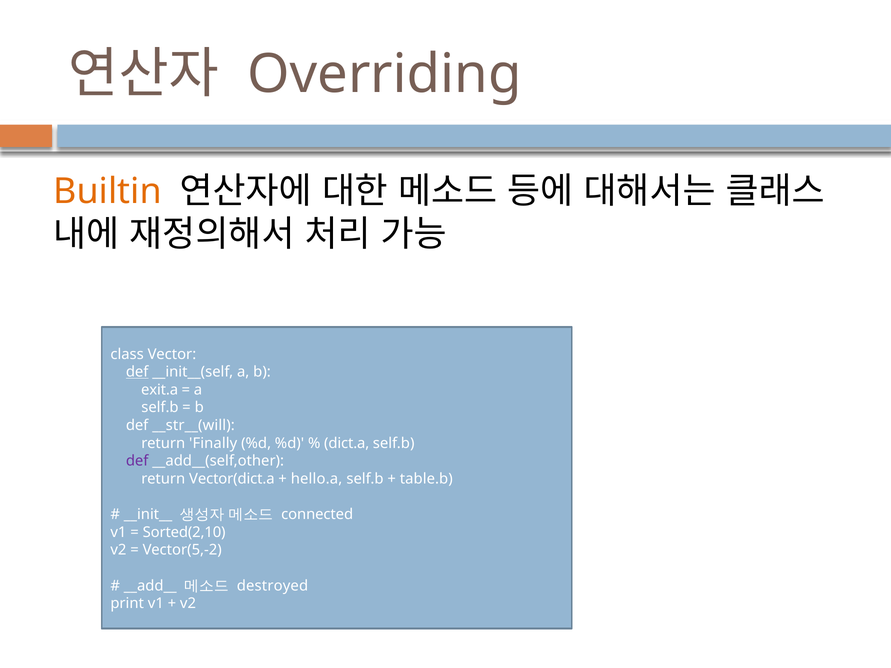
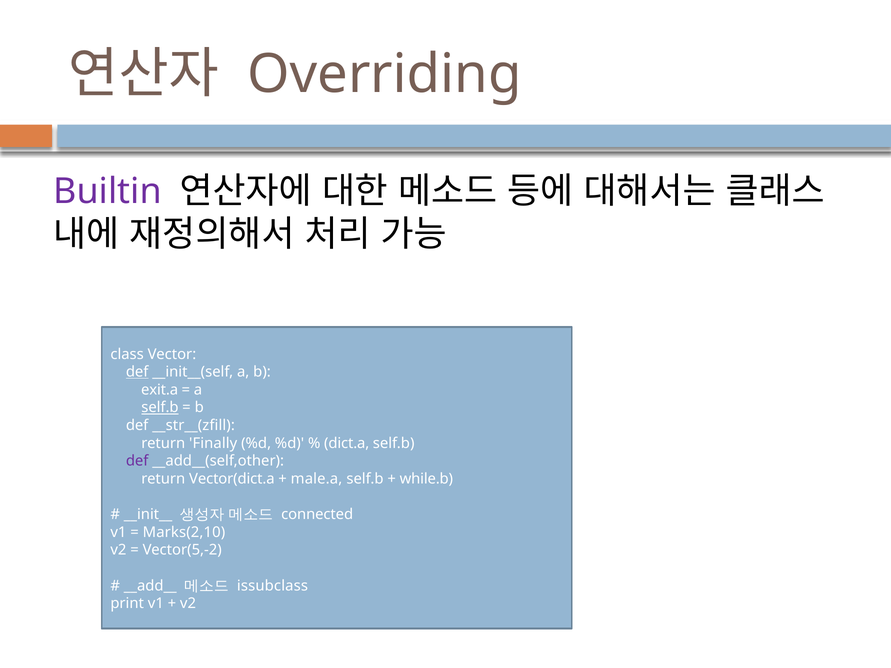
Builtin colour: orange -> purple (108, 191)
self.b underline: none -> present (160, 408)
__str__(will: __str__(will -> __str__(zfill (194, 426)
hello.a: hello.a -> male.a (317, 479)
table.b: table.b -> while.b (426, 479)
Sorted(2,10: Sorted(2,10 -> Marks(2,10 (184, 532)
destroyed: destroyed -> issubclass (272, 586)
